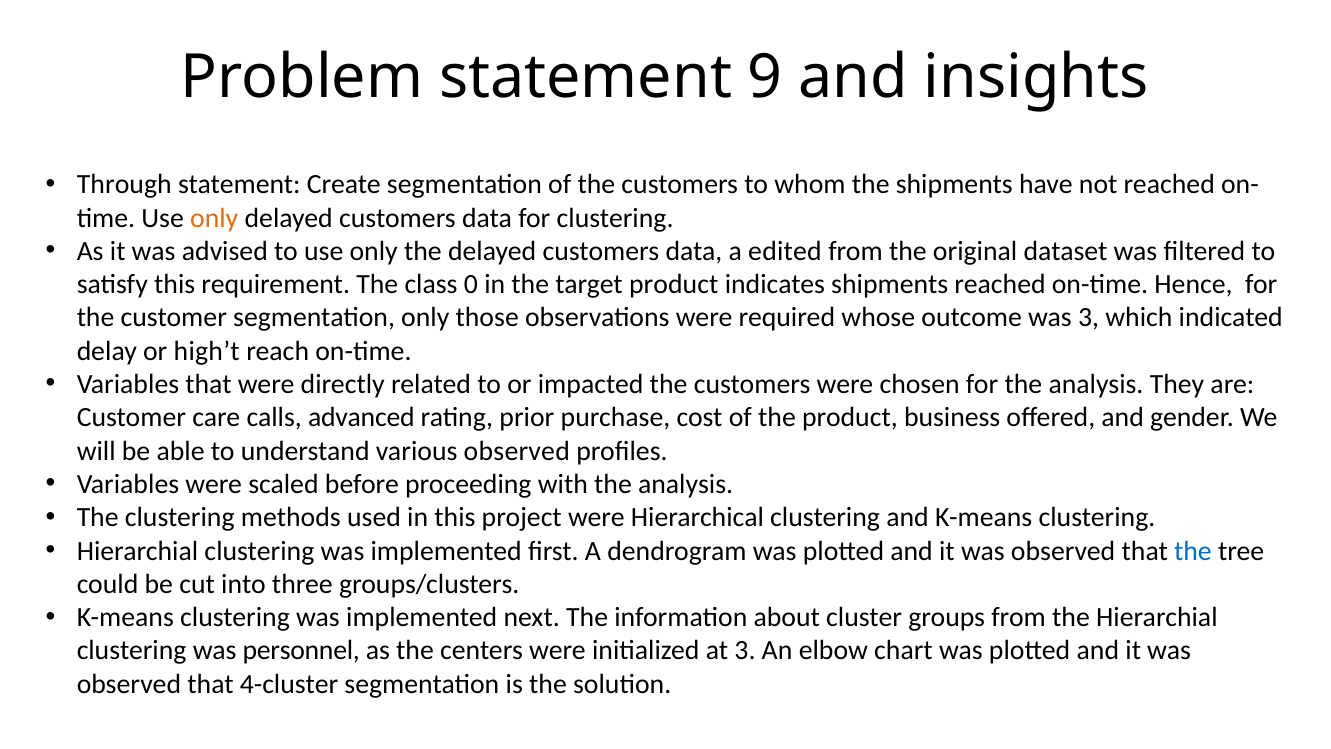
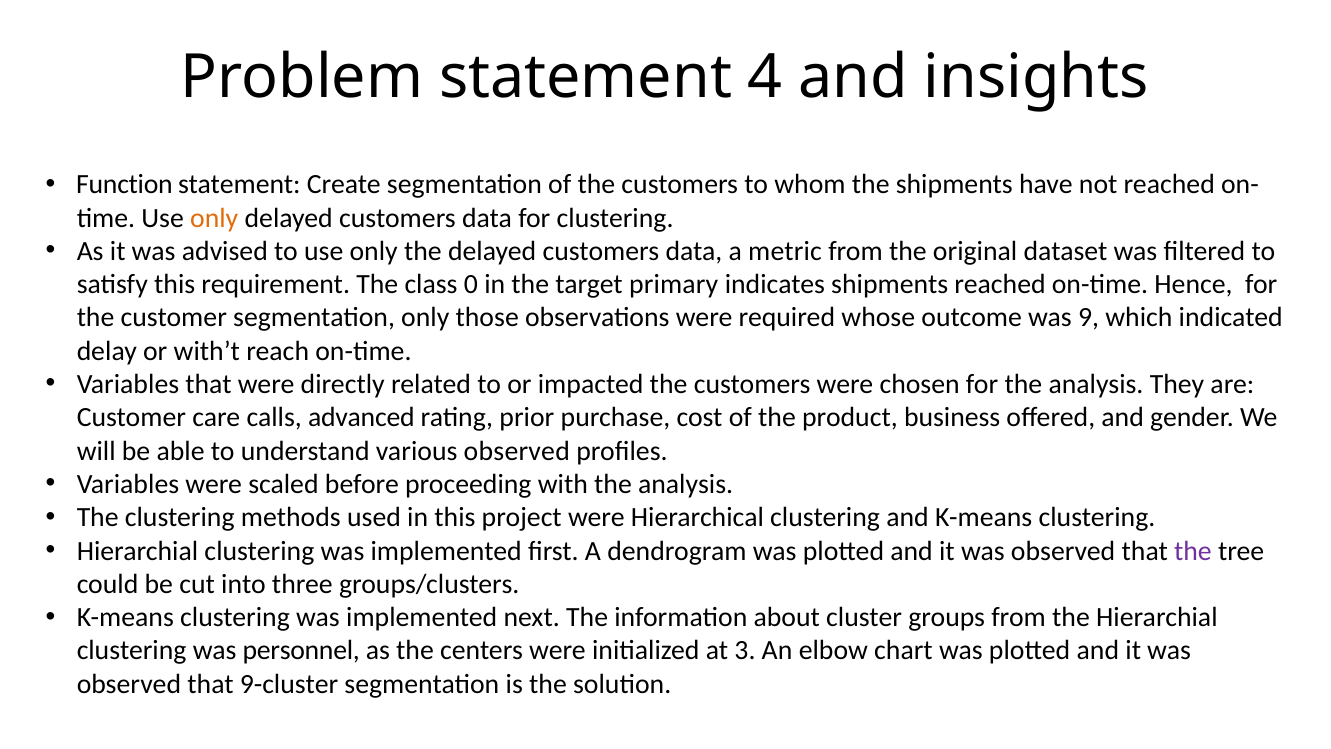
9: 9 -> 4 (765, 77)
Through: Through -> Function (124, 184)
edited: edited -> metric (785, 251)
target product: product -> primary (674, 284)
was 3: 3 -> 9 (1089, 318)
high’t: high’t -> with’t (207, 351)
the colour: blue -> purple (1193, 551)
4-cluster: 4-cluster -> 9-cluster (289, 684)
